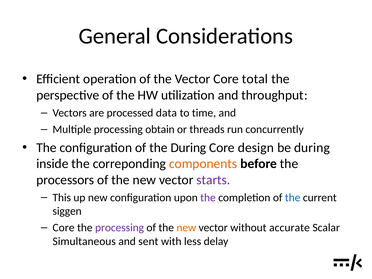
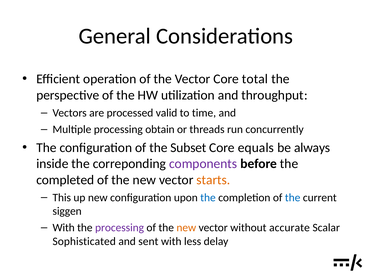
data: data -> valid (167, 113)
the During: During -> Subset (188, 148)
design: design -> equals (256, 148)
be during: during -> always (312, 148)
components colour: orange -> purple (203, 164)
processors: processors -> completed (65, 180)
starts colour: purple -> orange (213, 180)
the colour: purple -> blue (208, 198)
Core: Core -> With (64, 228)
Simultaneous: Simultaneous -> Sophisticated (84, 241)
